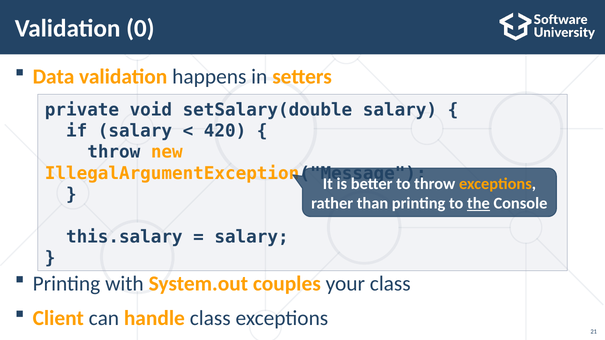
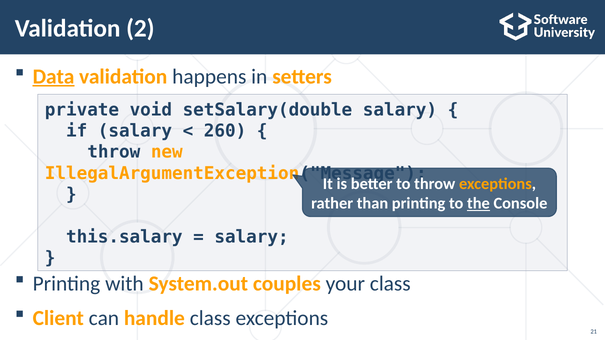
0: 0 -> 2 (140, 29)
Data underline: none -> present (54, 77)
420: 420 -> 260 (225, 131)
